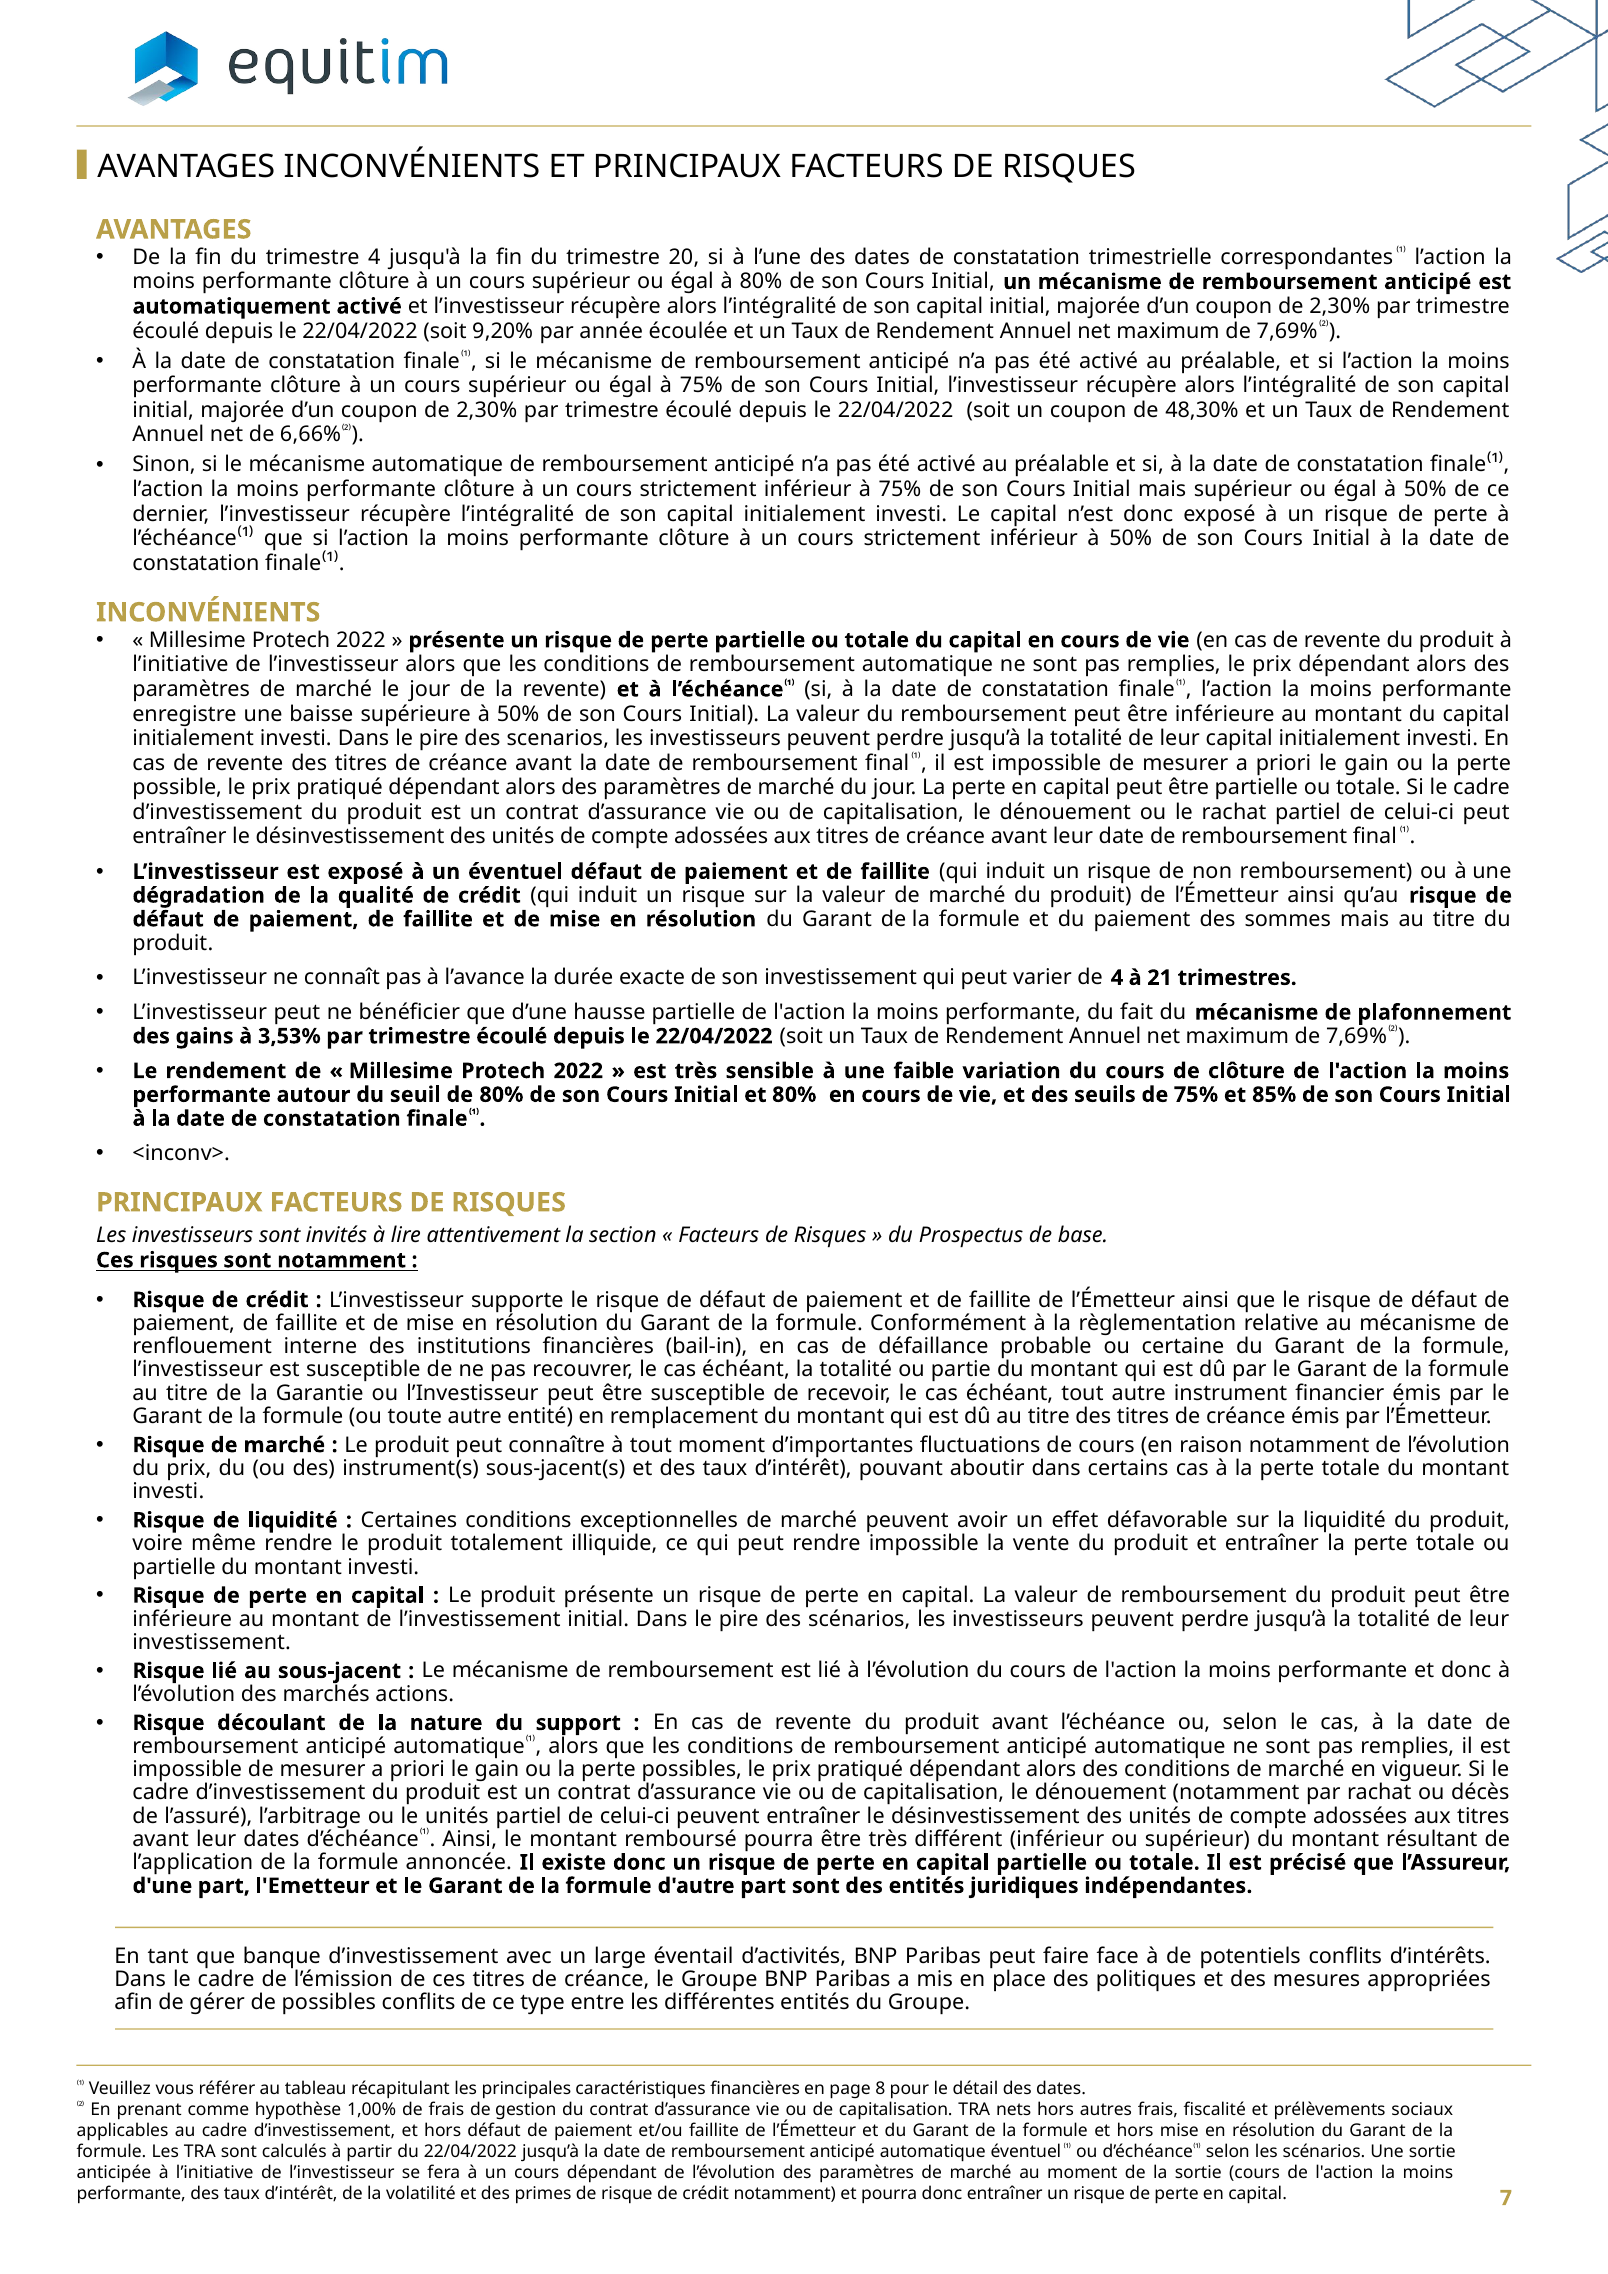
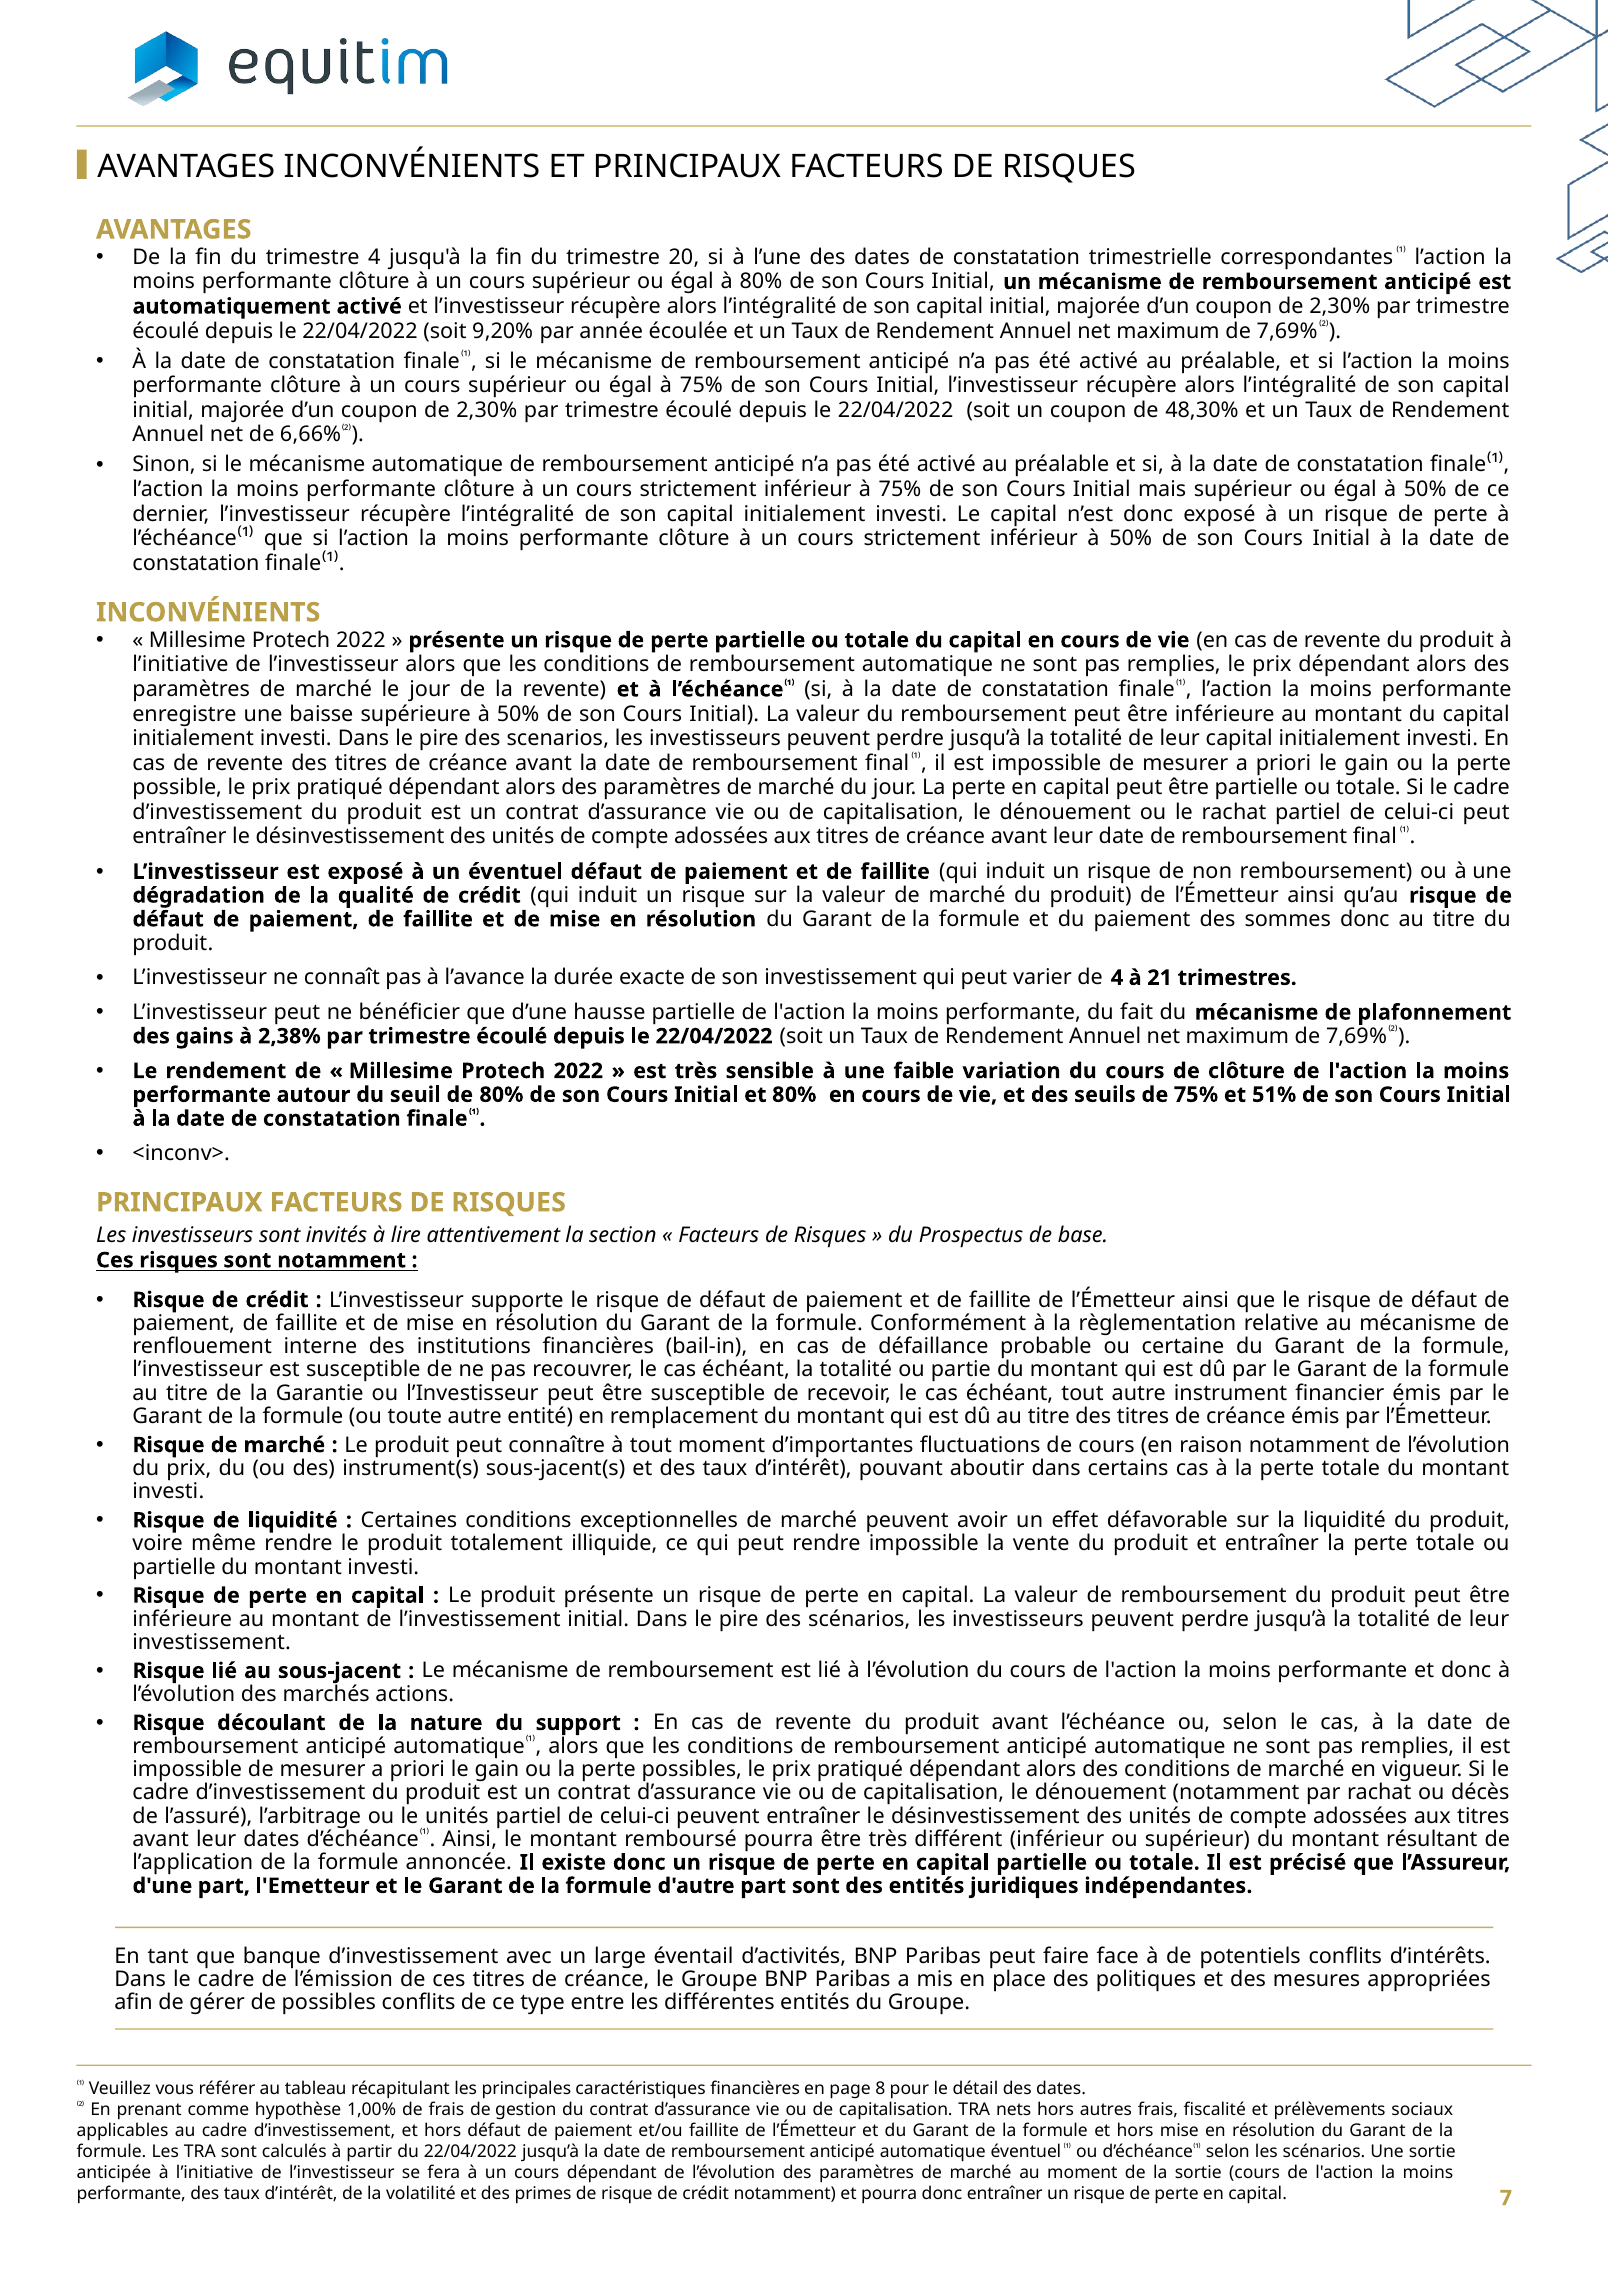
sommes mais: mais -> donc (1365, 919)
3,53%: 3,53% -> 2,38% (289, 1036)
85%: 85% -> 51% (1274, 1095)
